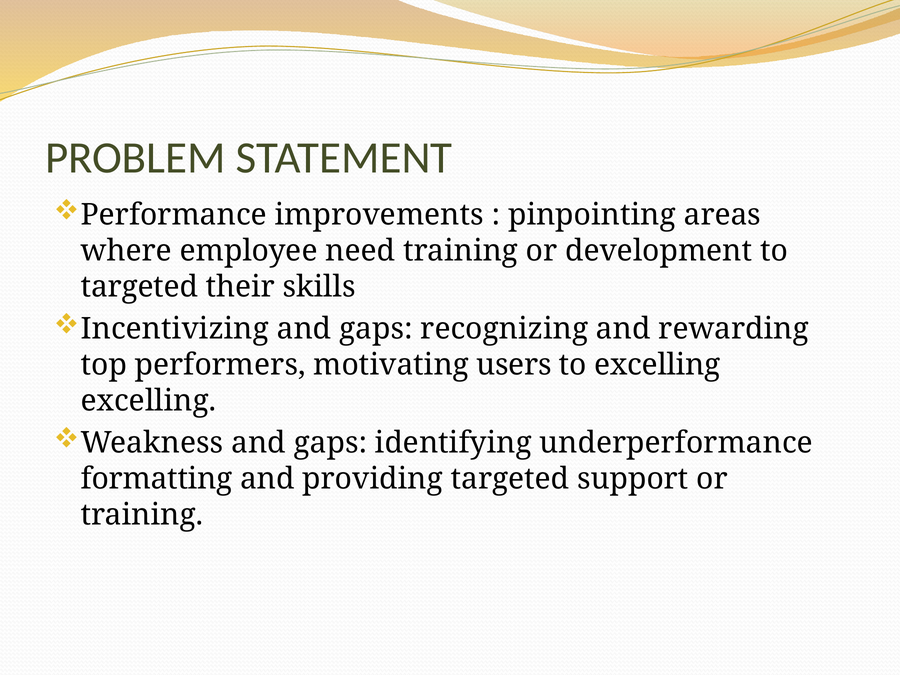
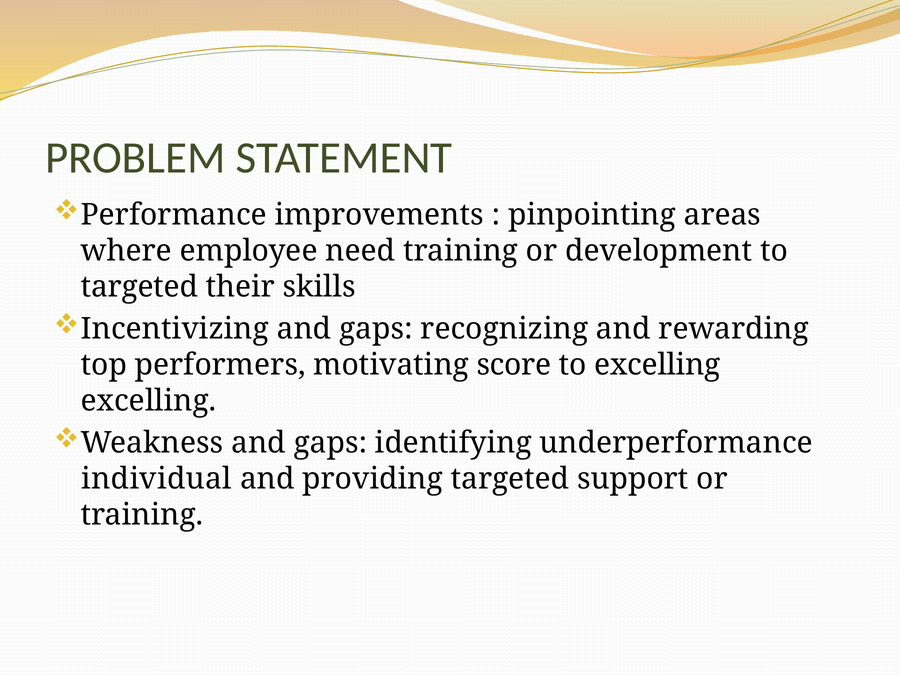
users: users -> score (514, 365)
formatting: formatting -> individual (156, 479)
